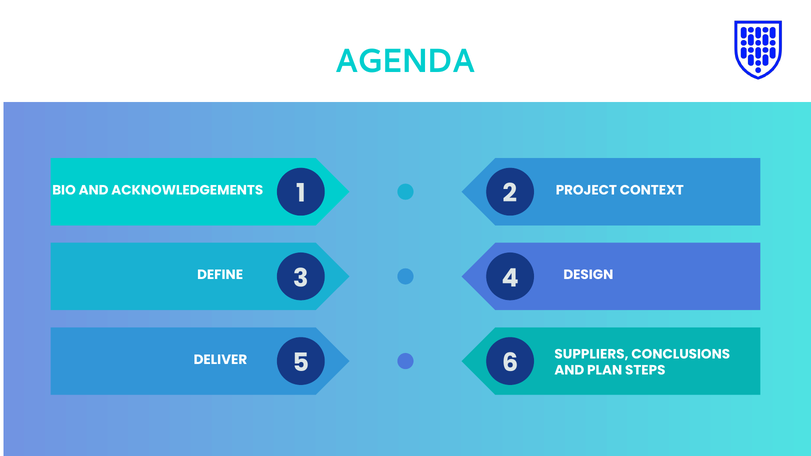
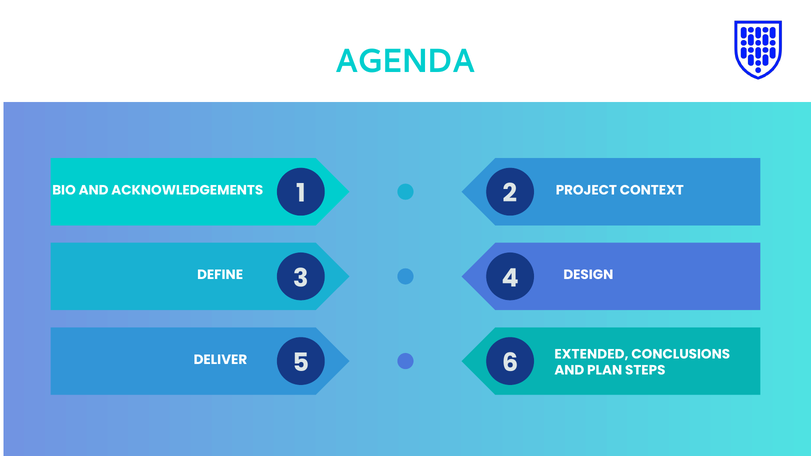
SUPPLIERS: SUPPLIERS -> EXTENDED (591, 354)
